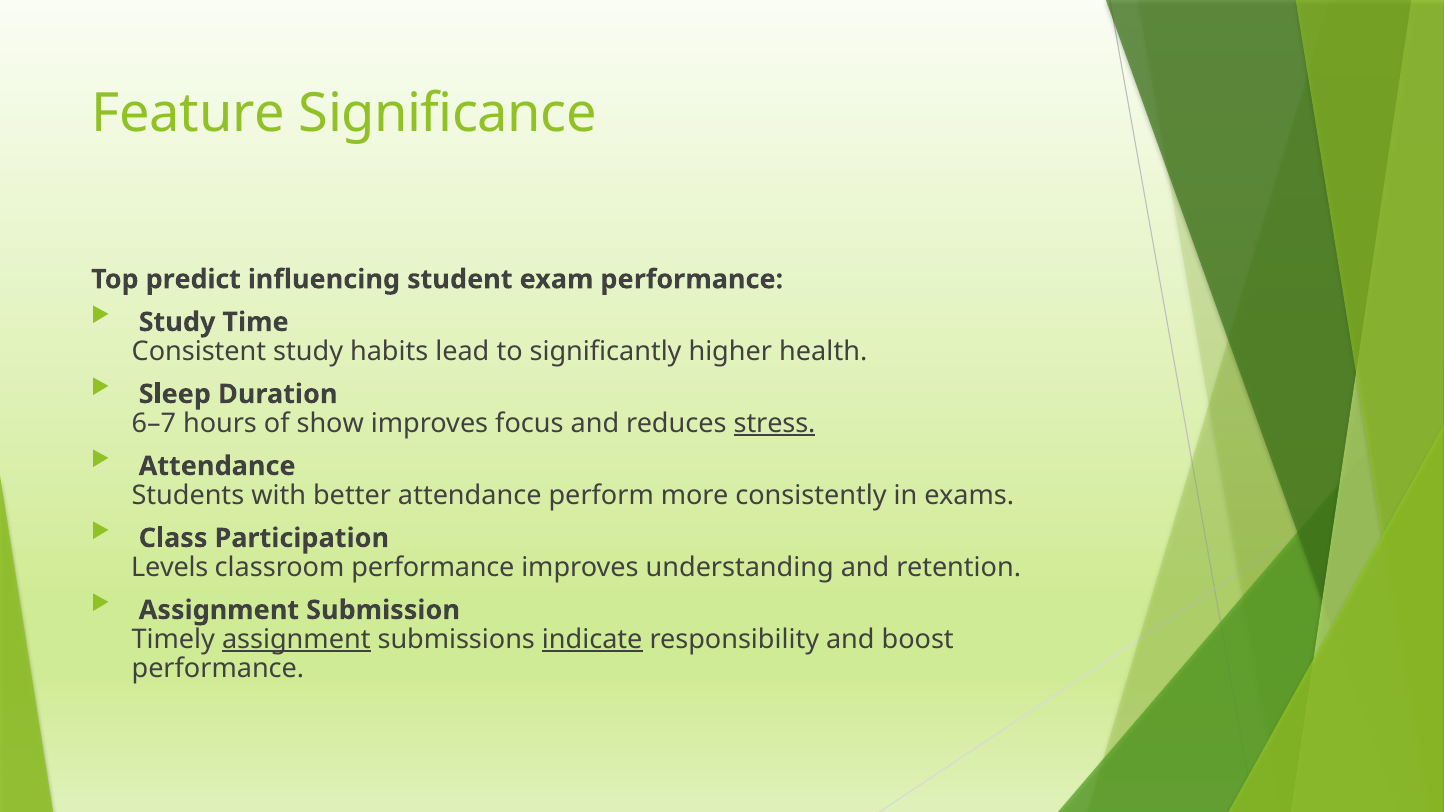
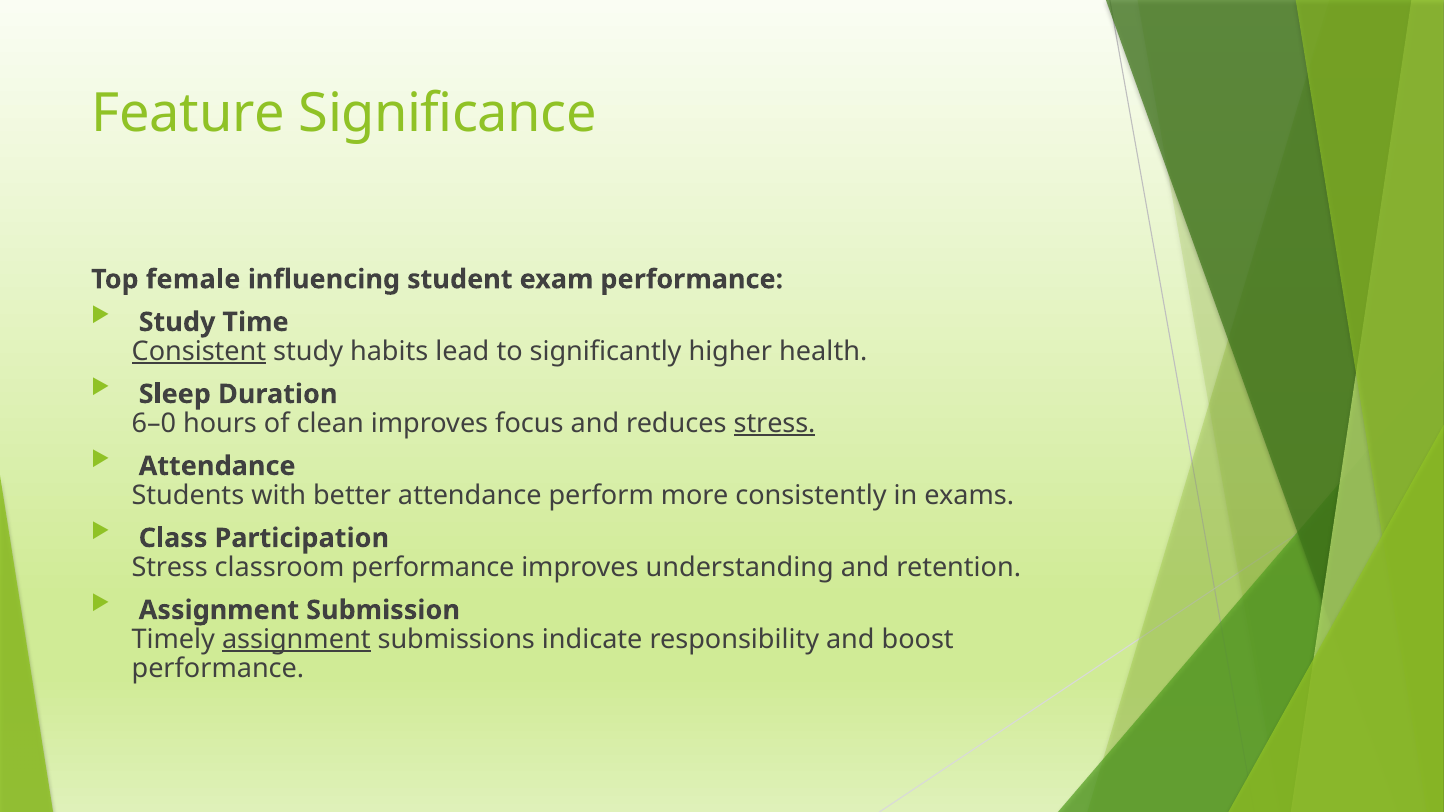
predict: predict -> female (193, 279)
Consistent underline: none -> present (199, 351)
6–7: 6–7 -> 6–0 (154, 423)
show: show -> clean (330, 423)
Levels: Levels -> Stress (170, 568)
indicate underline: present -> none (592, 640)
